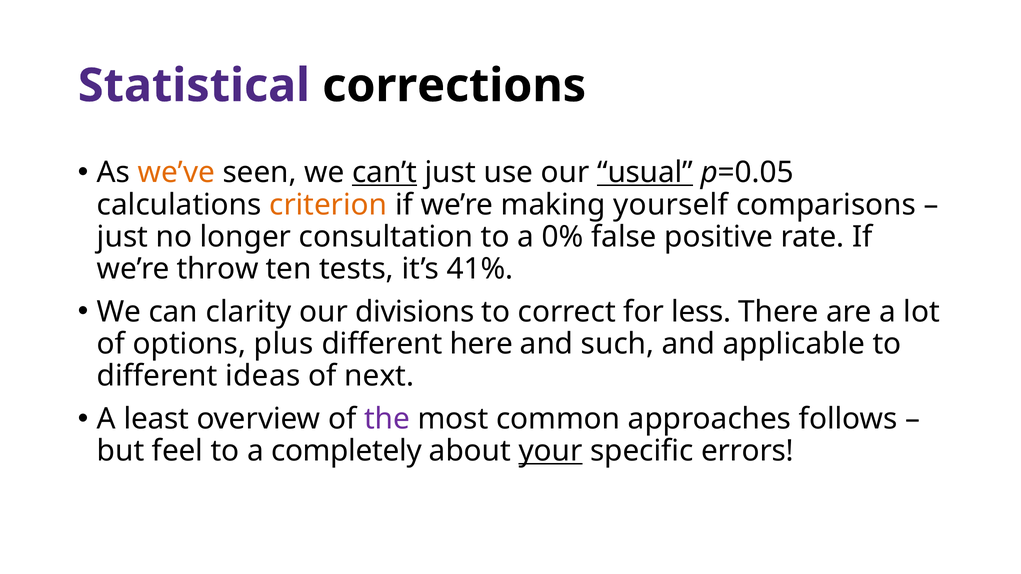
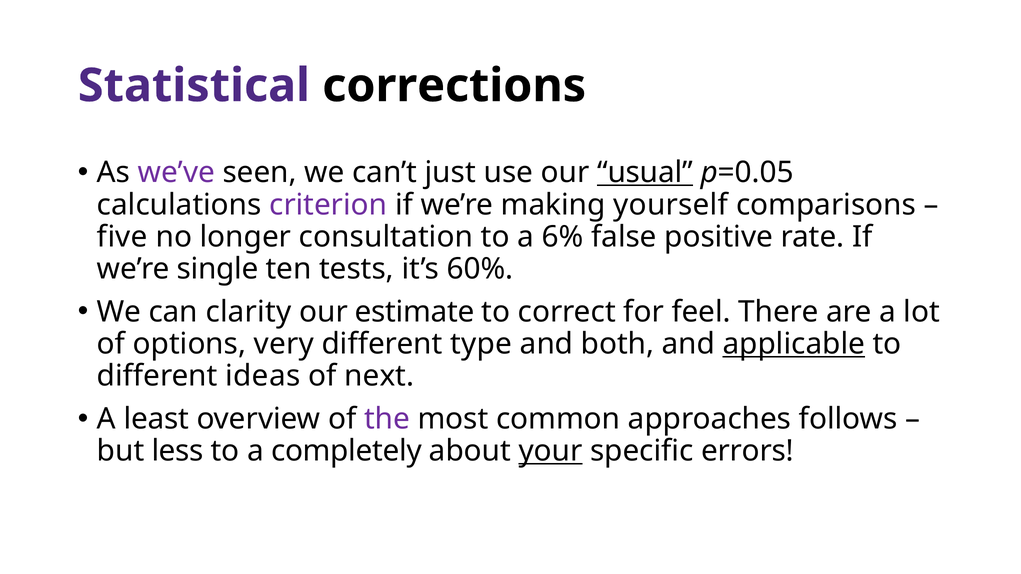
we’ve colour: orange -> purple (176, 173)
can’t underline: present -> none (385, 173)
criterion colour: orange -> purple (328, 205)
just: just -> five (122, 237)
0%: 0% -> 6% (563, 237)
throw: throw -> single (218, 269)
41%: 41% -> 60% (480, 269)
divisions: divisions -> estimate (415, 312)
less: less -> feel (701, 312)
plus: plus -> very (284, 344)
here: here -> type (481, 344)
such: such -> both (618, 344)
applicable underline: none -> present (794, 344)
feel: feel -> less (178, 451)
